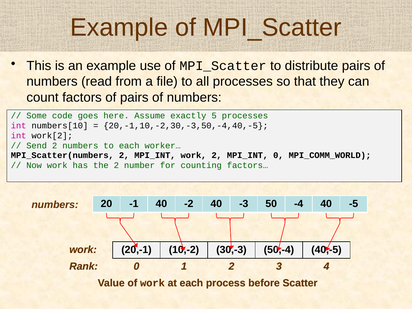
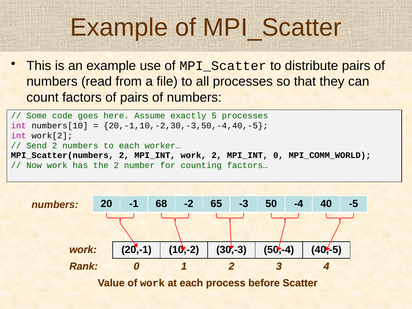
-1 40: 40 -> 68 (161, 204)
-2 40: 40 -> 65 (216, 204)
